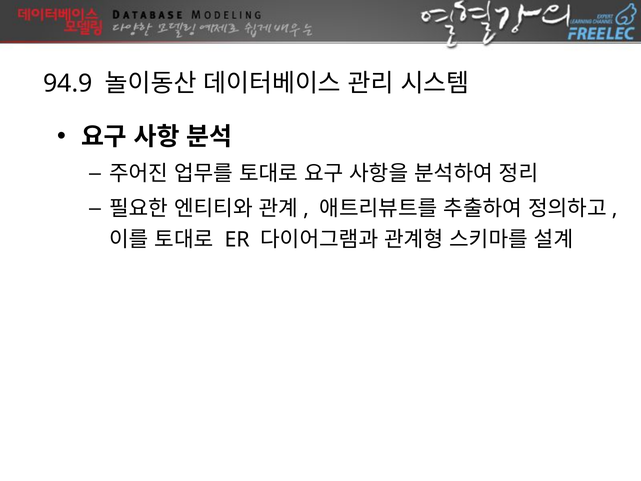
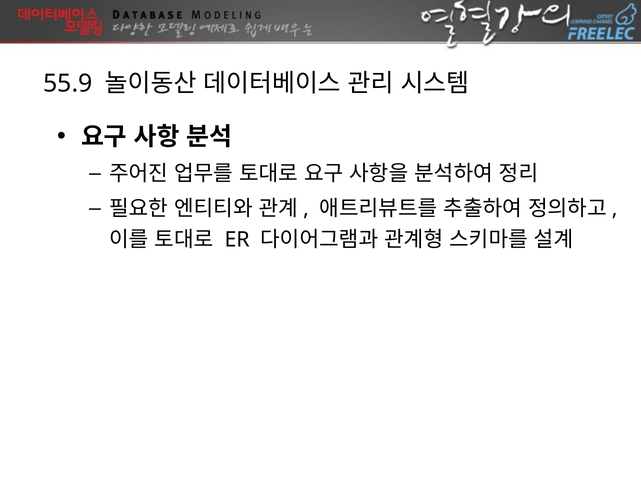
94.9: 94.9 -> 55.9 (68, 83)
